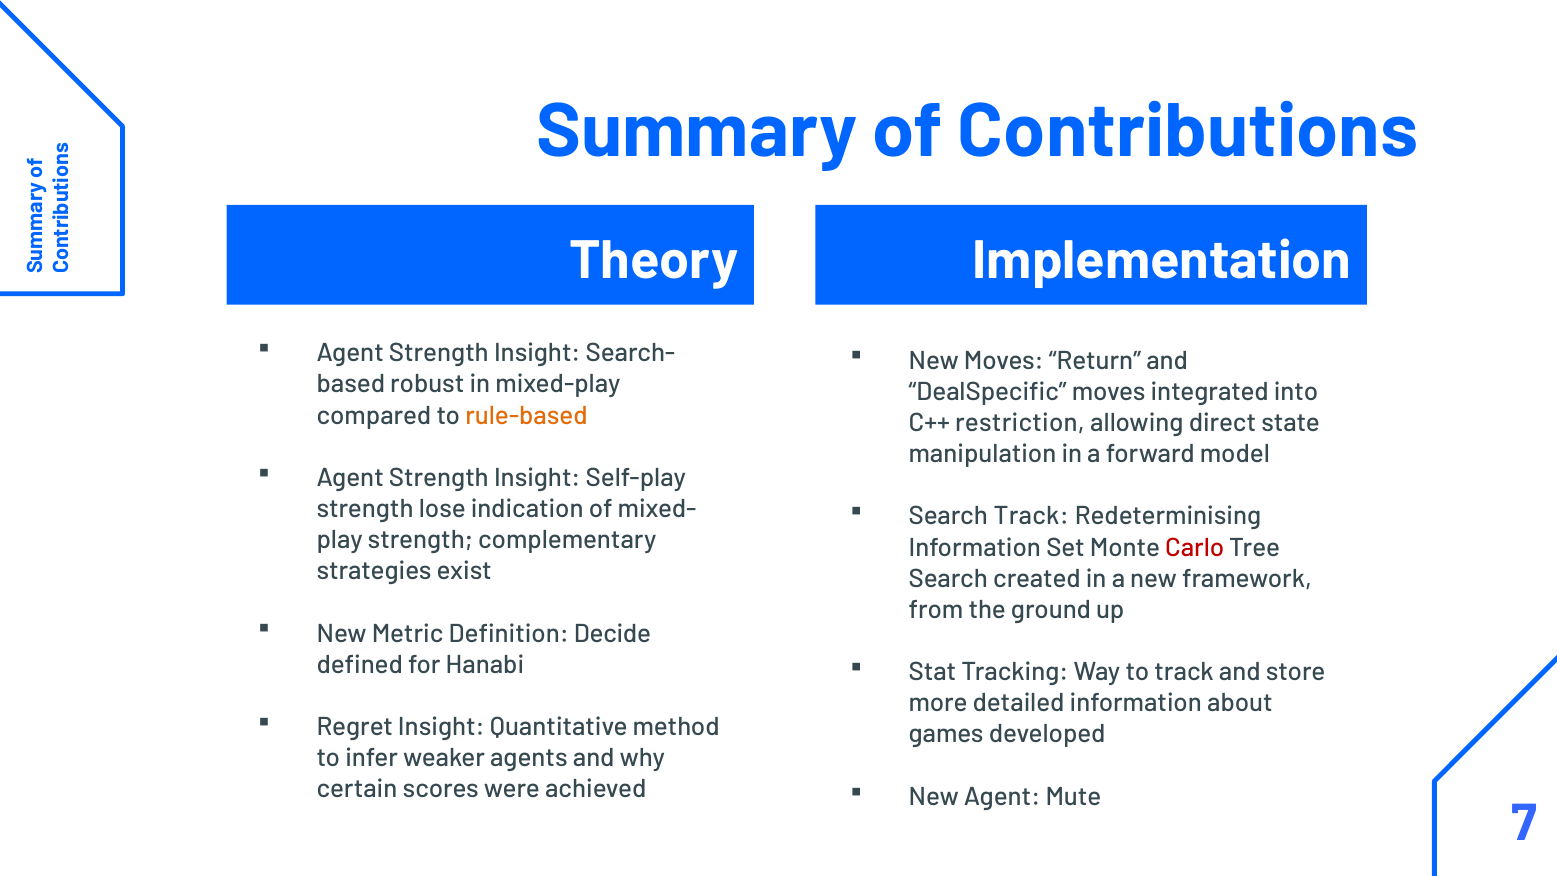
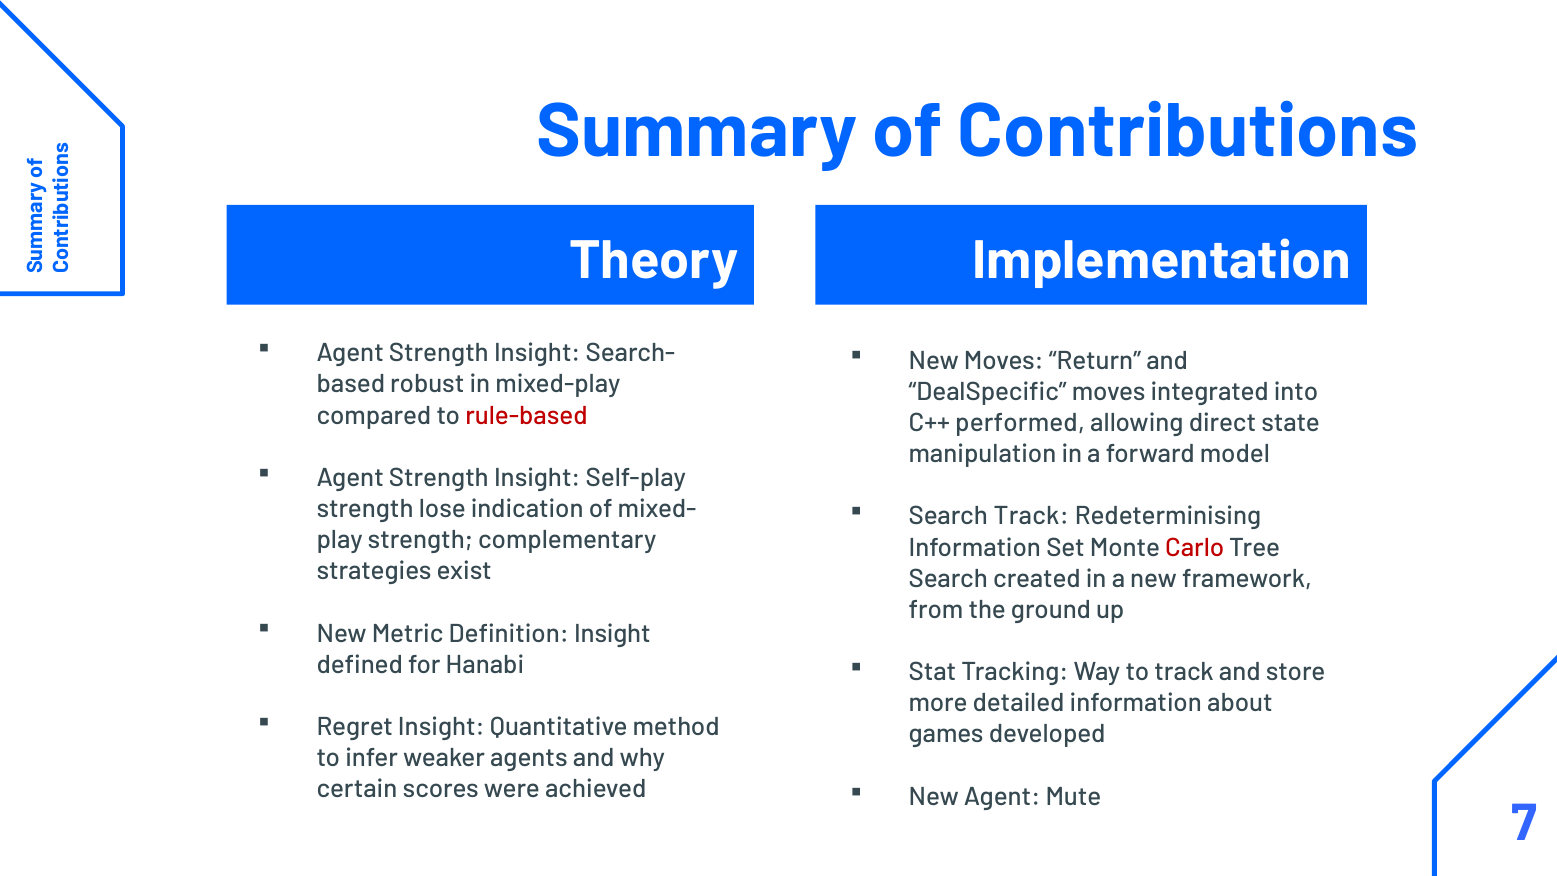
rule-based colour: orange -> red (527, 416)
restriction: restriction -> performed (1020, 423)
Definition Decide: Decide -> Insight (612, 633)
